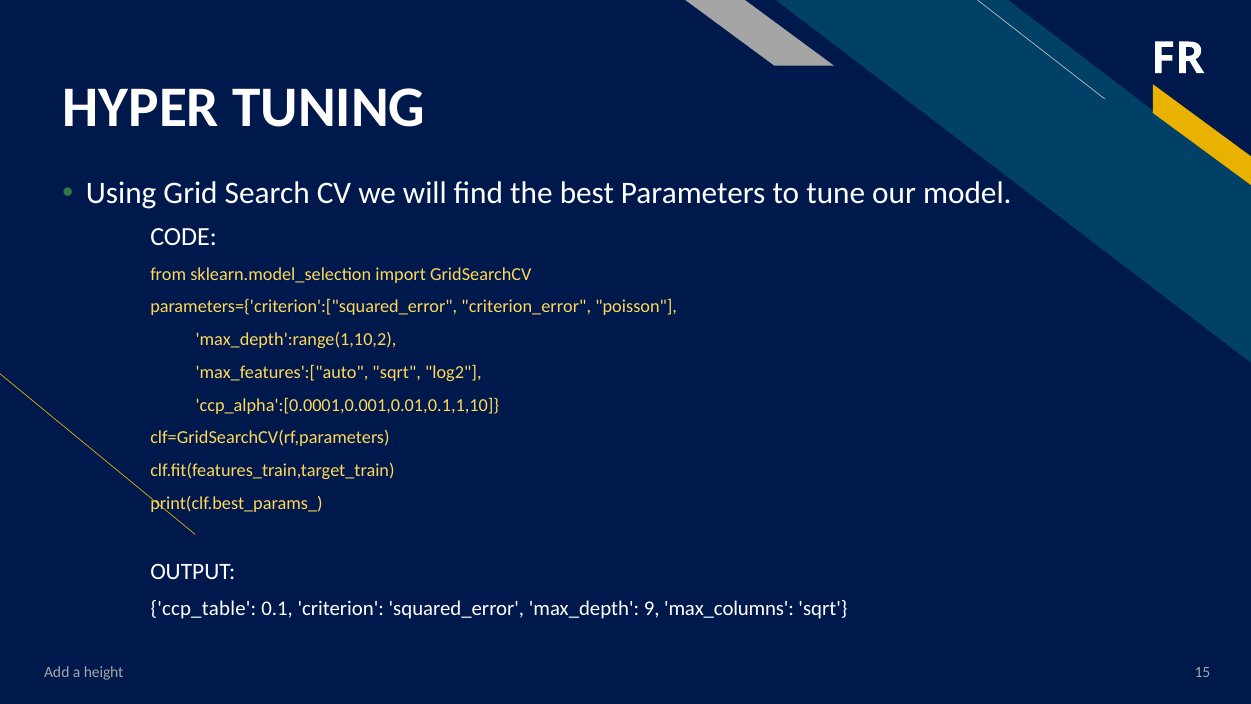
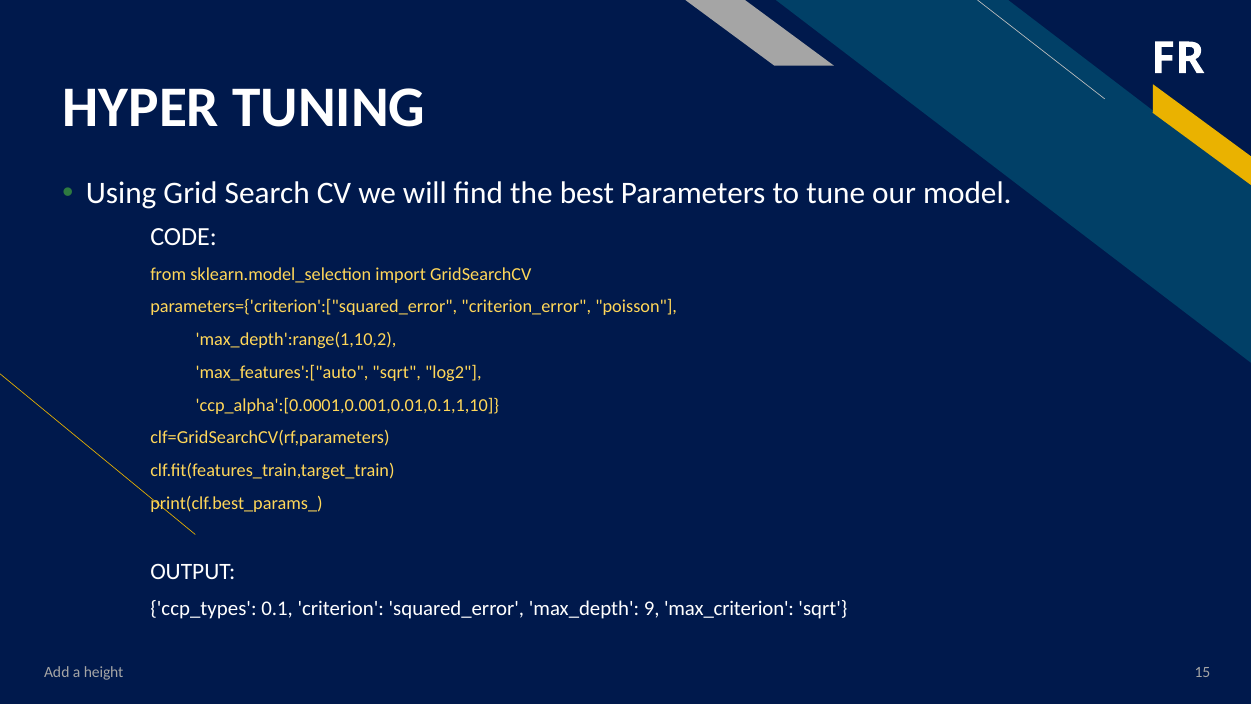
ccp_table: ccp_table -> ccp_types (203, 608)
max_columns: max_columns -> max_criterion (729, 608)
